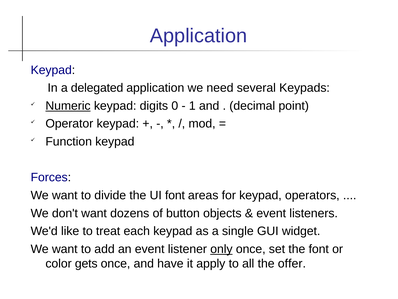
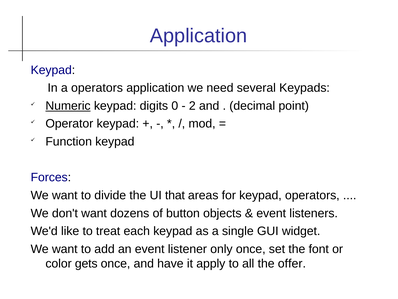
a delegated: delegated -> operators (97, 88)
1: 1 -> 2 (192, 106)
UI font: font -> that (175, 195)
only underline: present -> none (221, 249)
